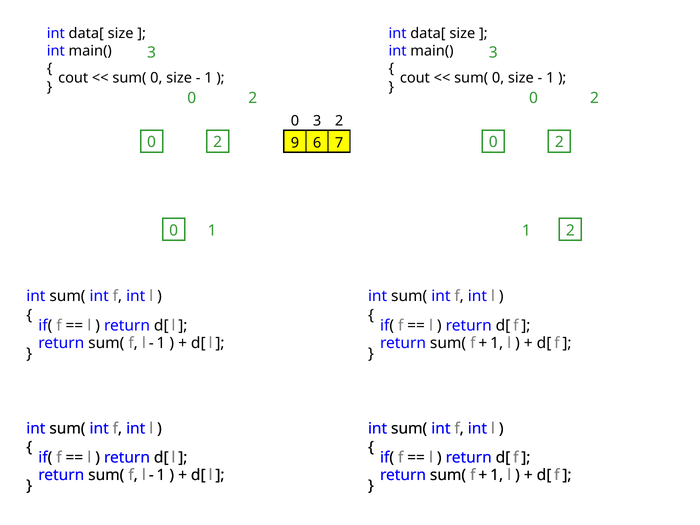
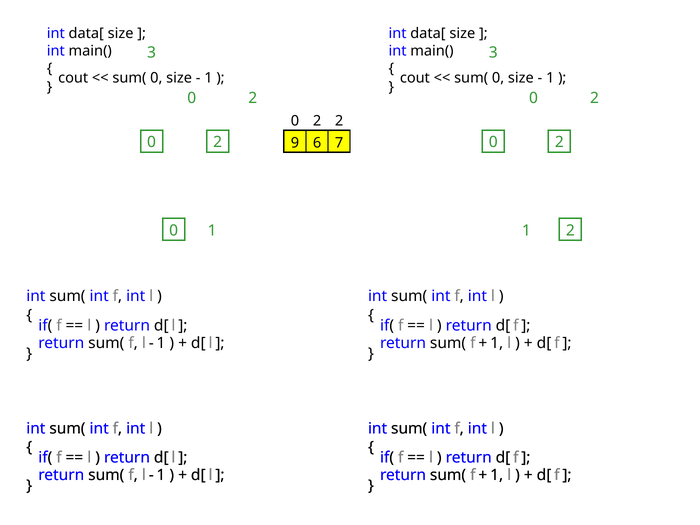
3: 3 -> 2 (317, 121)
